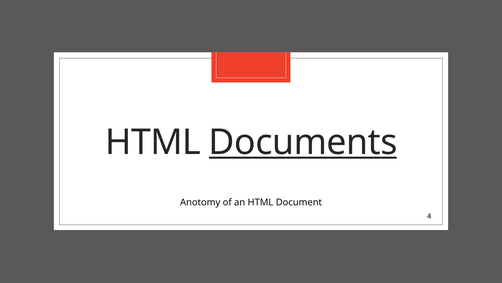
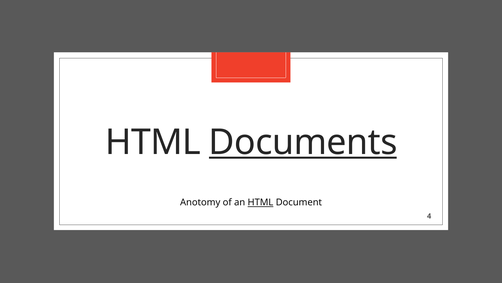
HTML underline: none -> present (260, 202)
